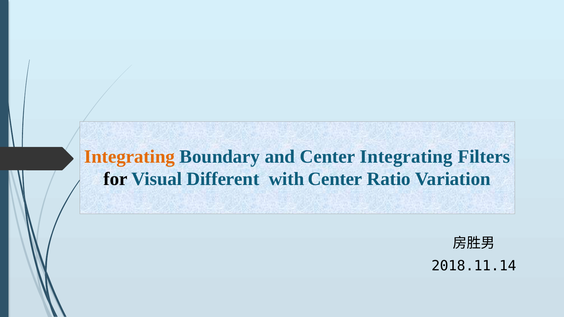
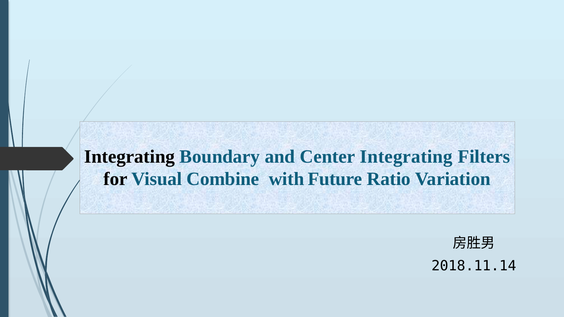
Integrating colour: orange -> black (129, 157)
Different: Different -> Combine (223, 179)
with Center: Center -> Future (335, 179)
